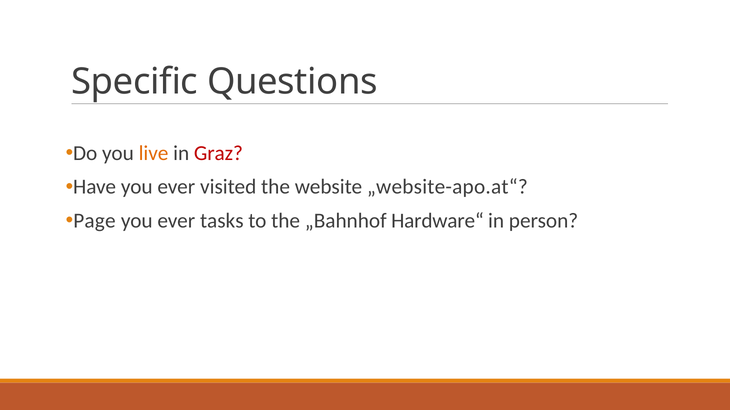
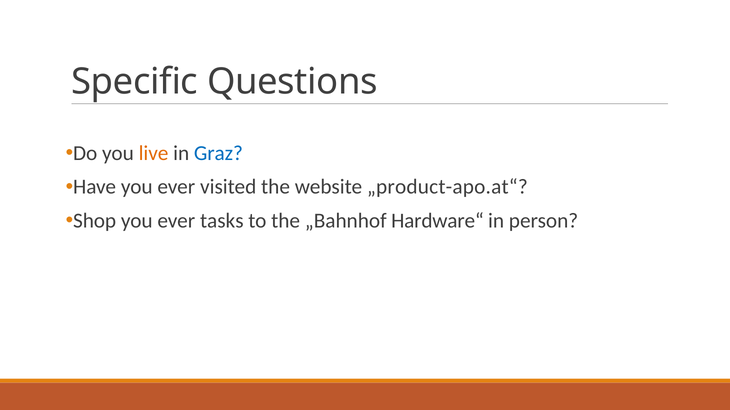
Graz colour: red -> blue (218, 154)
„website-apo.at“: „website-apo.at“ -> „product-apo.at“ (447, 187)
Page: Page -> Shop (95, 221)
